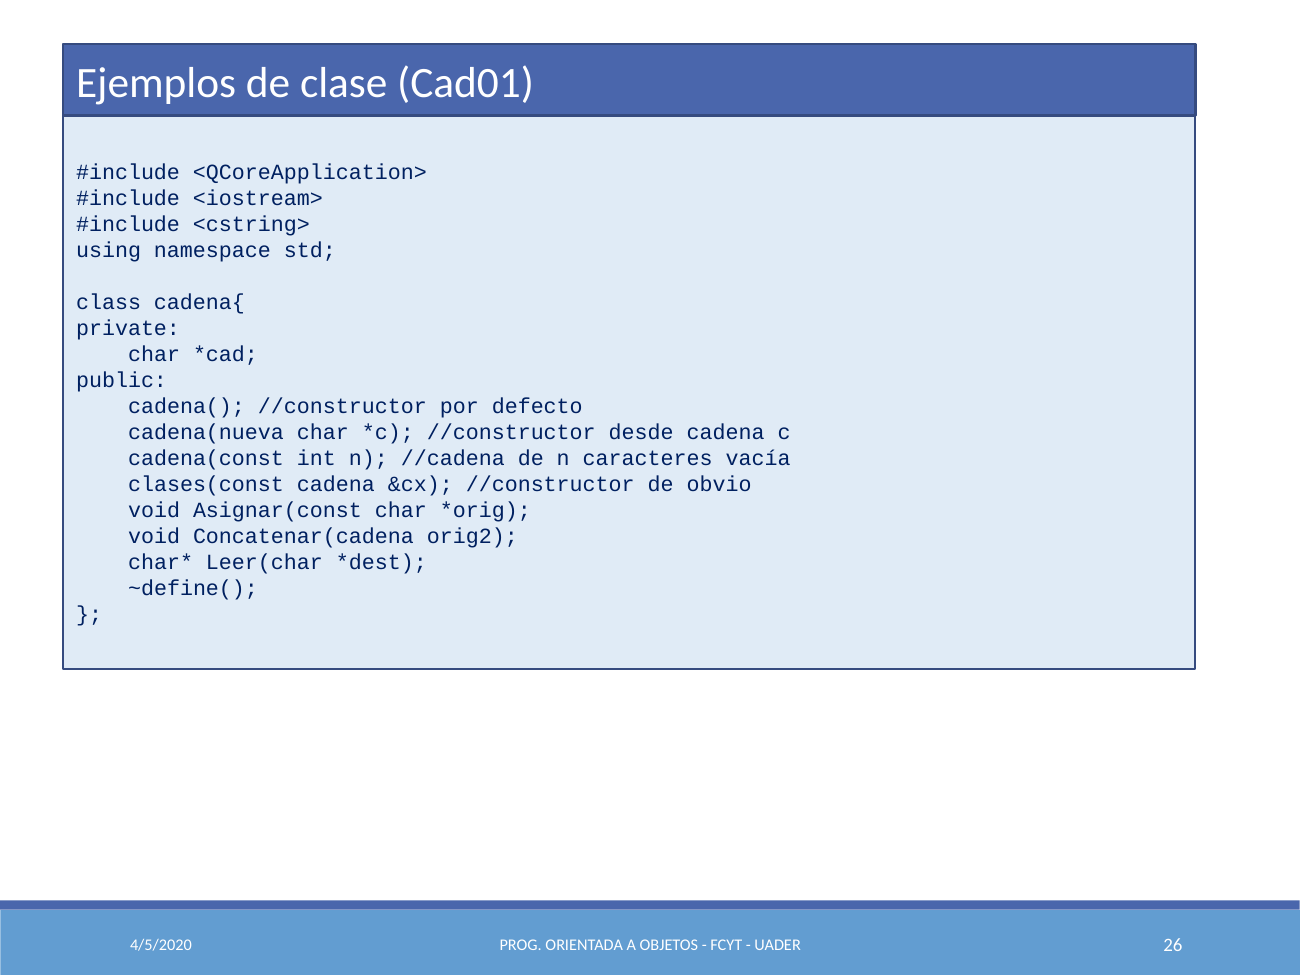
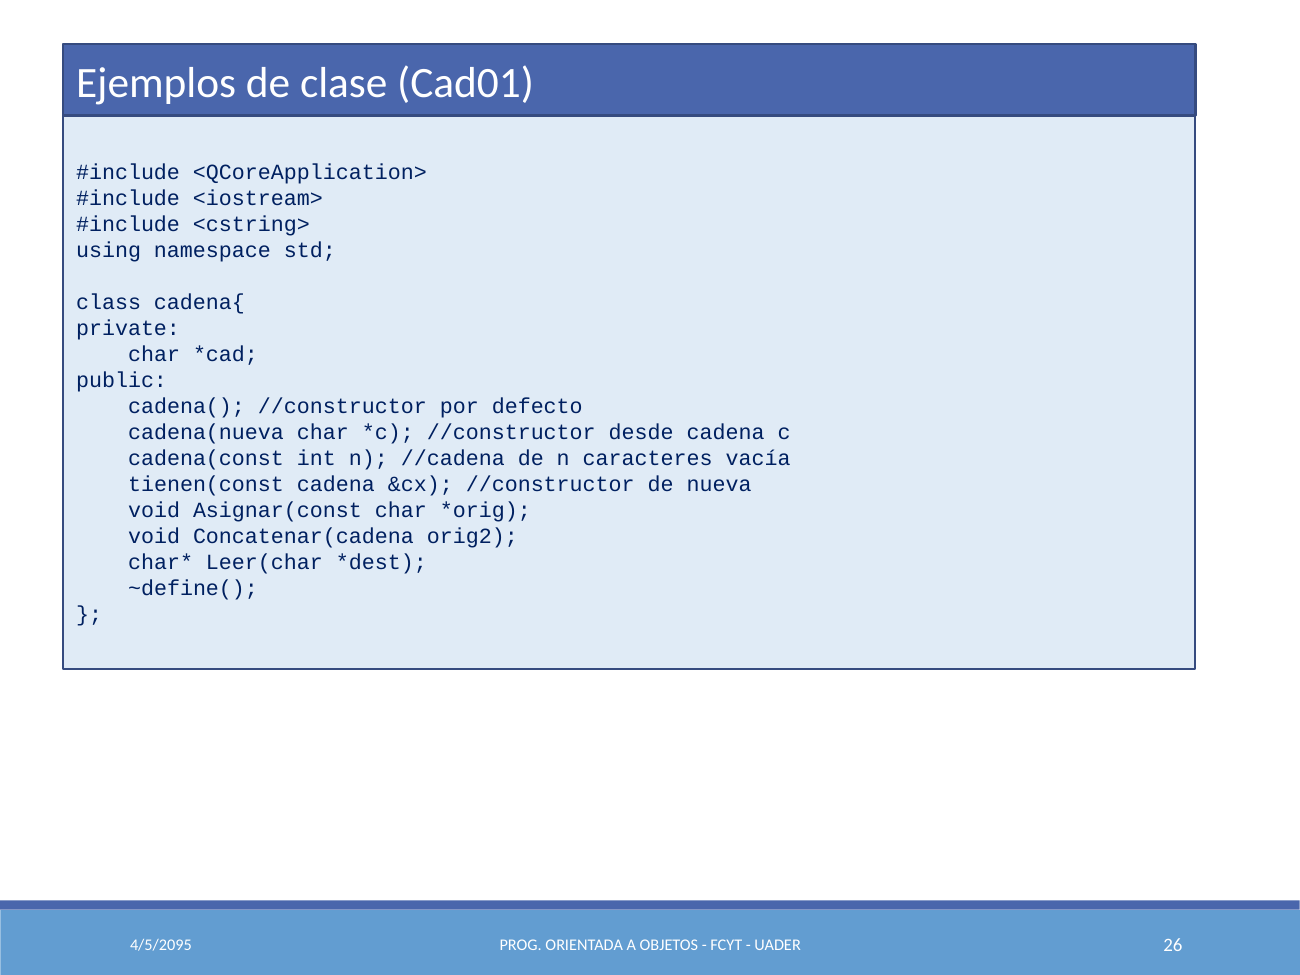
clases(const: clases(const -> tienen(const (206, 485)
obvio: obvio -> nueva (719, 485)
4/5/2020: 4/5/2020 -> 4/5/2095 (161, 945)
